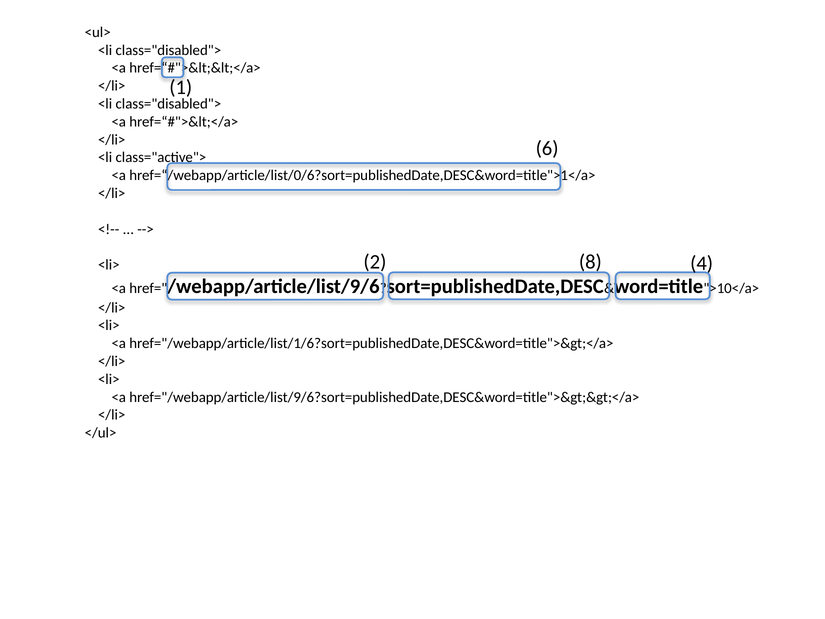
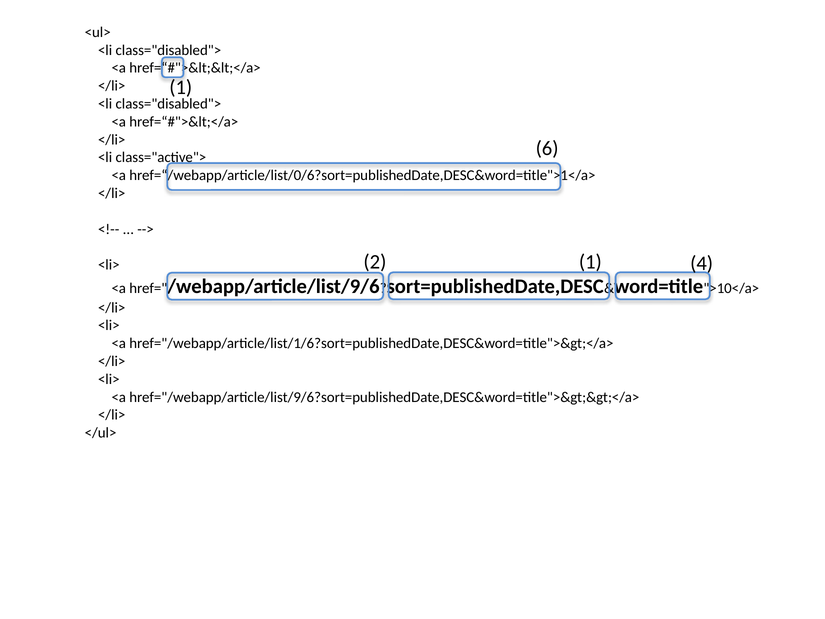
2 8: 8 -> 1 (590, 262)
